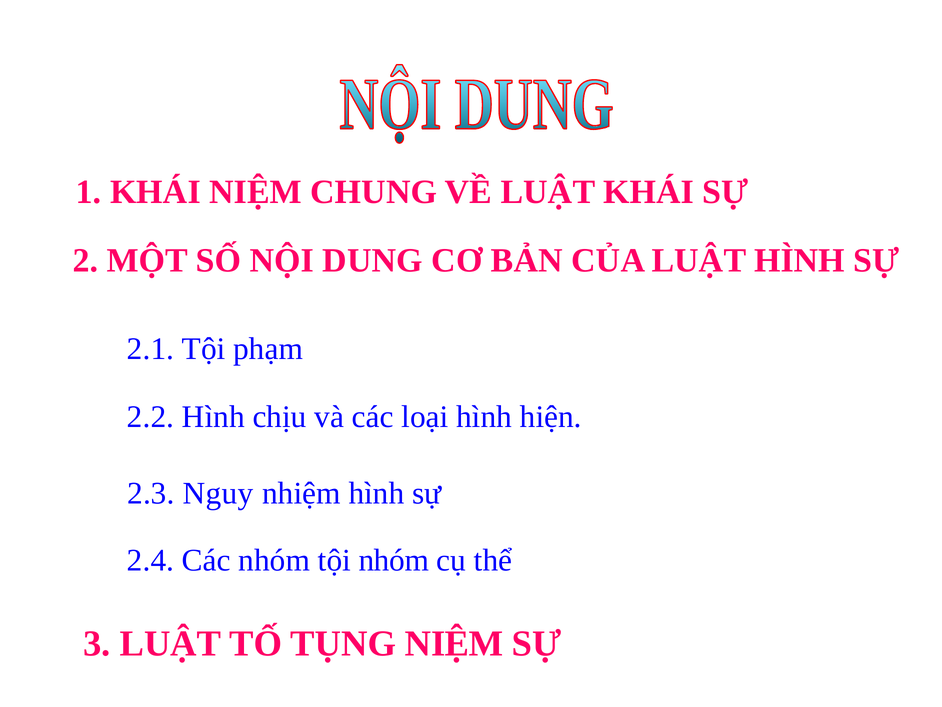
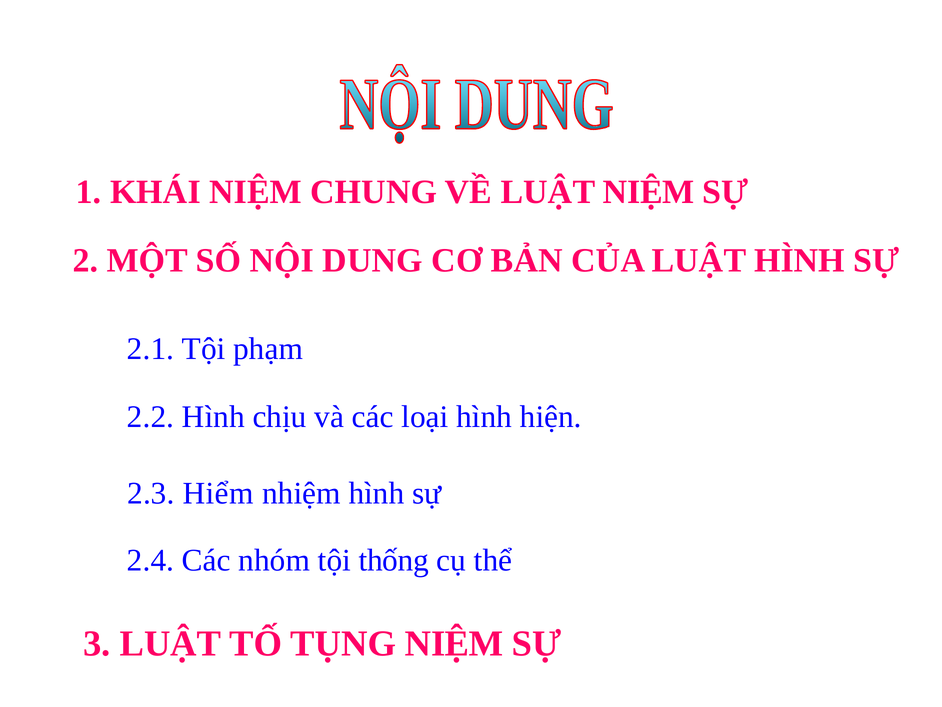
LUẬT KHÁI: KHÁI -> NIỆM (649, 192)
Nguy: Nguy -> Hiểm (218, 493)
tội nhóm: nhóm -> thống (394, 560)
